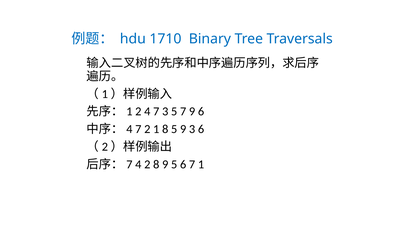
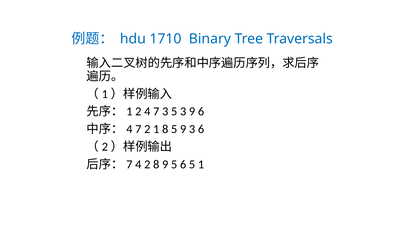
5 7: 7 -> 3 (183, 112)
6 7: 7 -> 5 (192, 165)
